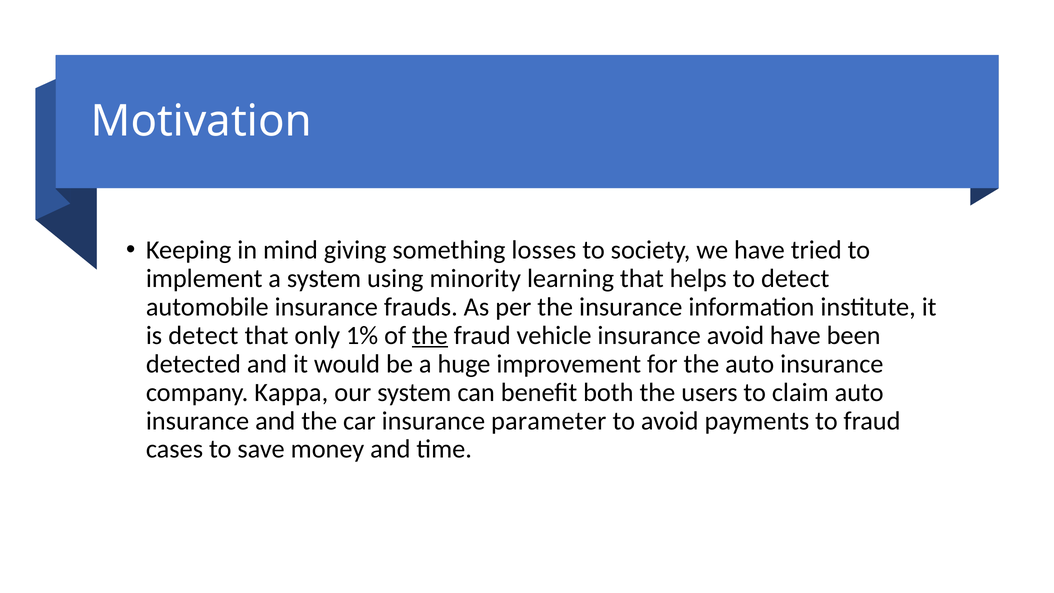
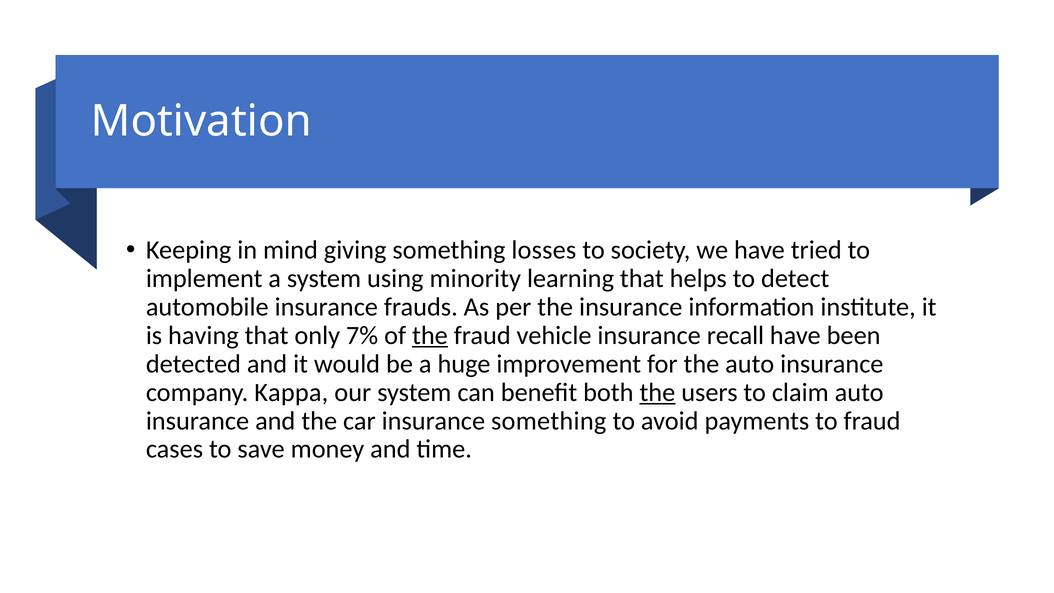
is detect: detect -> having (203, 335)
1%: 1% -> 7% (362, 335)
insurance avoid: avoid -> recall (735, 335)
the underline: none -> present (657, 392)
insurance parameter: parameter -> something (549, 421)
